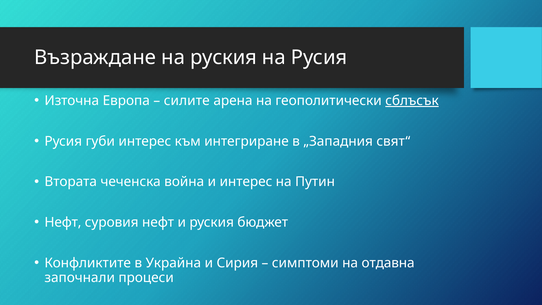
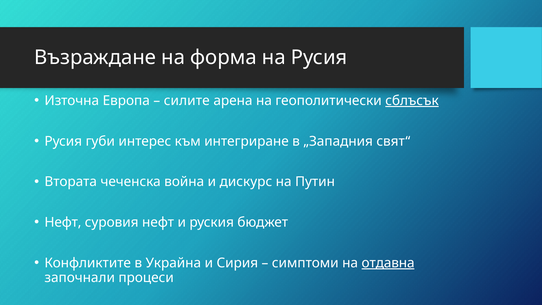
на руския: руския -> форма (223, 57)
и интерес: интерес -> дискурс (246, 182)
отдавна underline: none -> present (388, 263)
